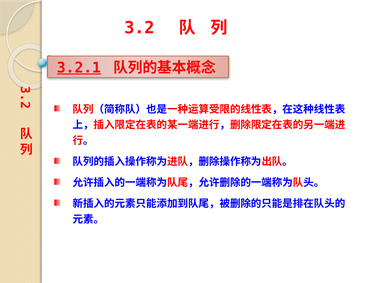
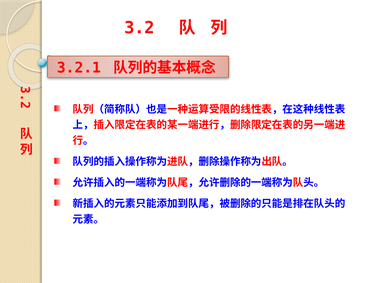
3.2.1 underline: present -> none (79, 68)
